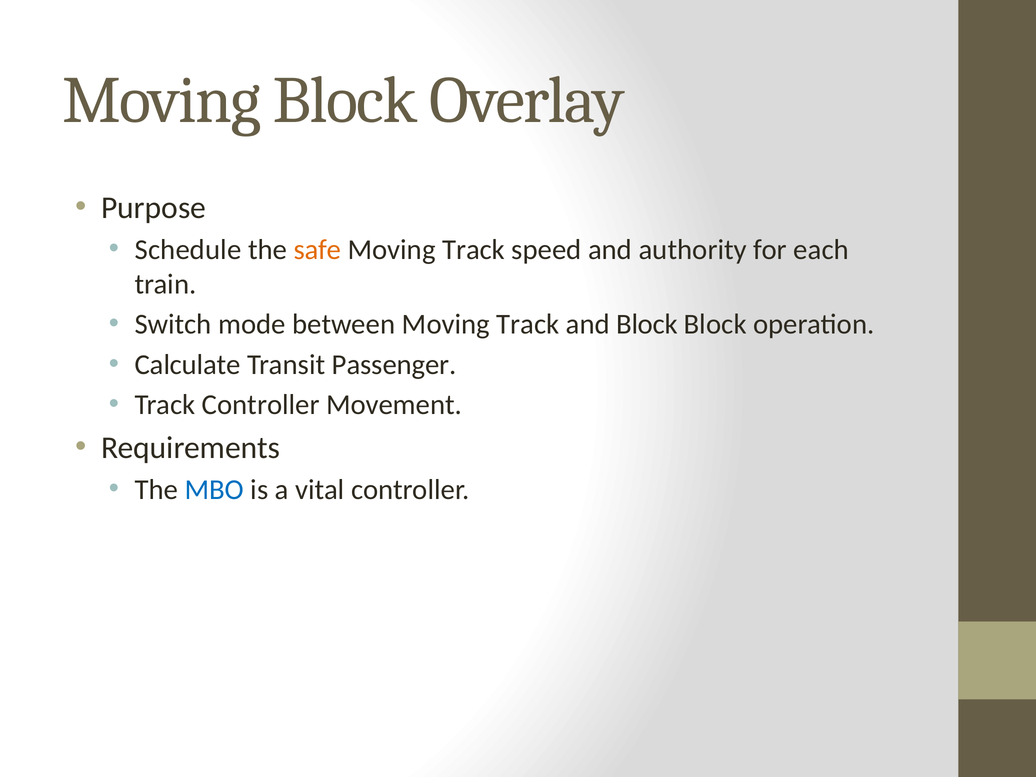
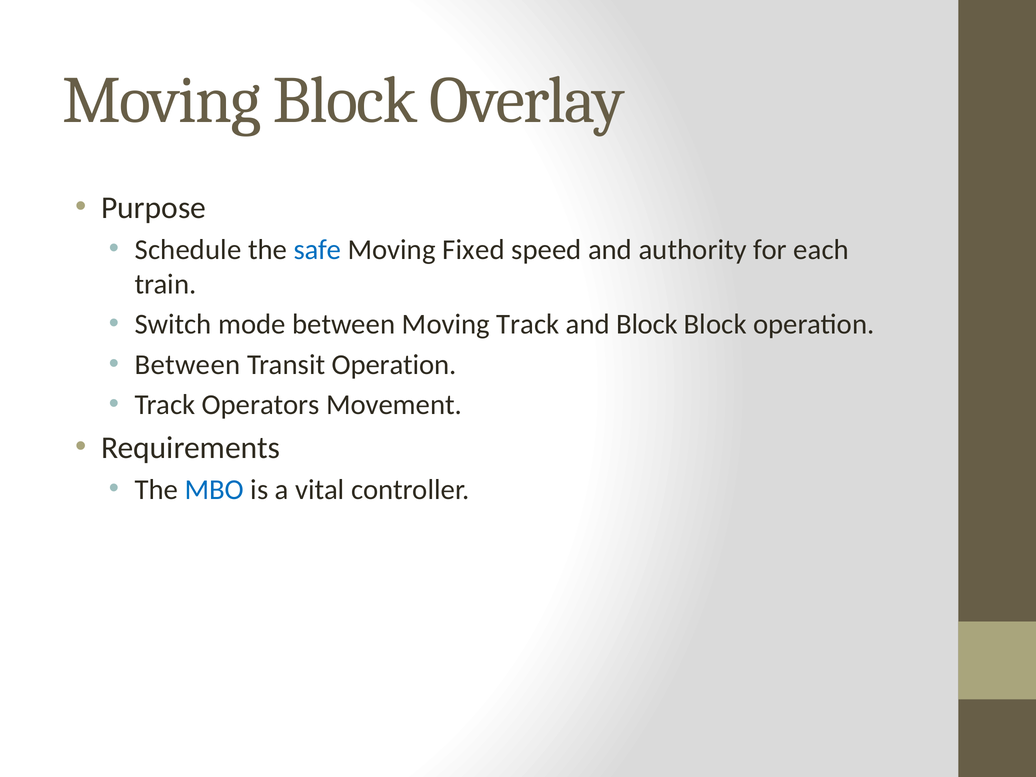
safe colour: orange -> blue (318, 249)
Track: Track -> Fixed (473, 249)
Calculate: Calculate -> Between (188, 365)
Transit Passenger: Passenger -> Operation (394, 365)
Track Controller: Controller -> Operators (261, 405)
